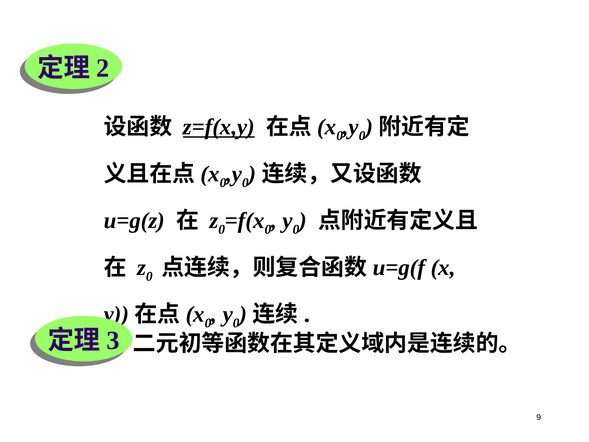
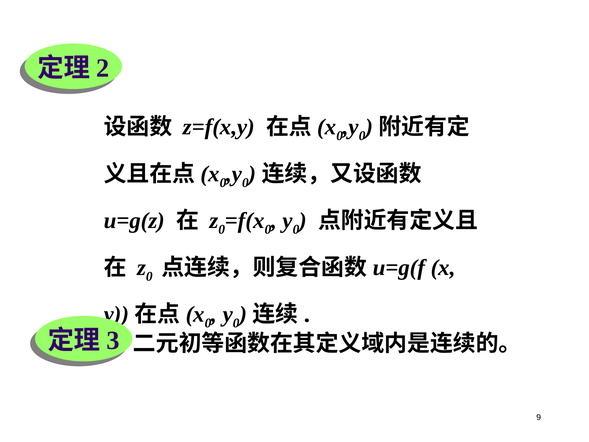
z=f(x,y underline: present -> none (219, 127)
